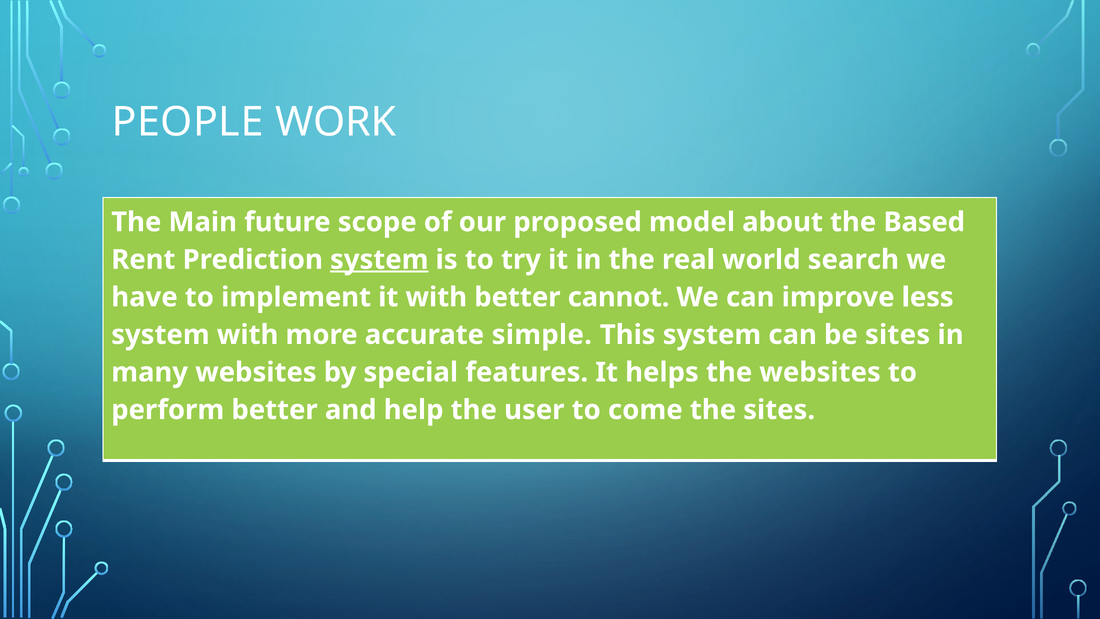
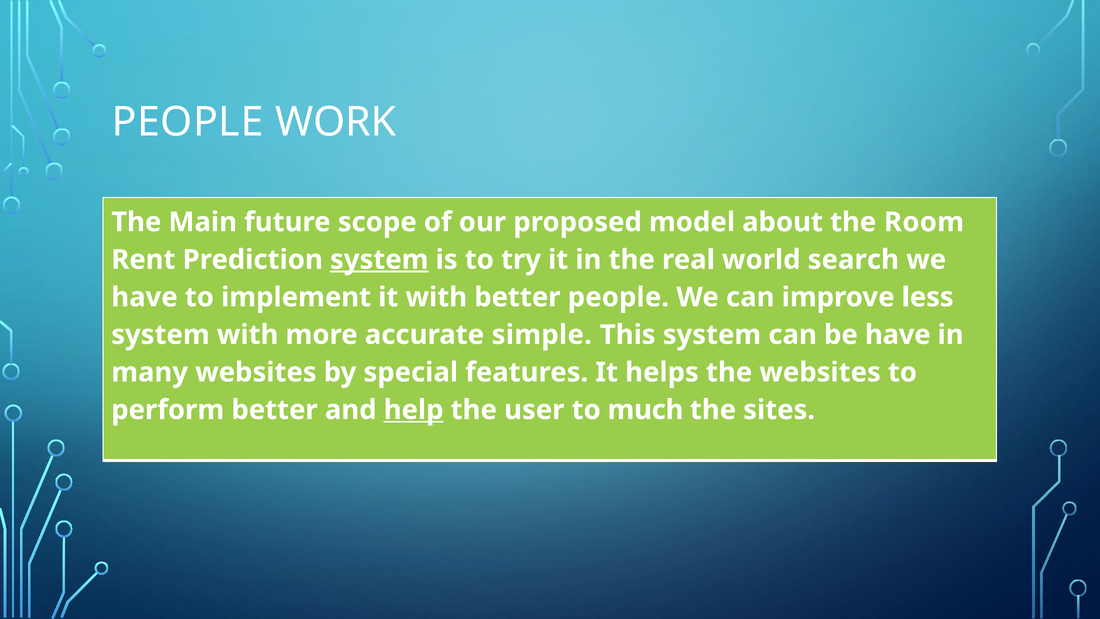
Based: Based -> Room (924, 222)
better cannot: cannot -> people (618, 297)
be sites: sites -> have (898, 335)
help underline: none -> present (414, 410)
come: come -> much (645, 410)
